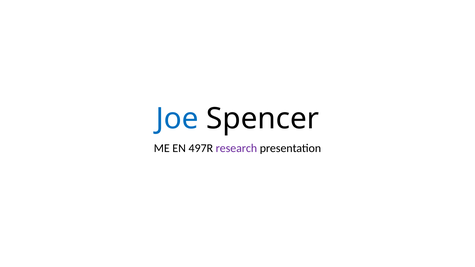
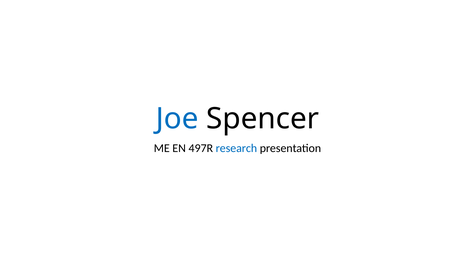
research colour: purple -> blue (236, 148)
